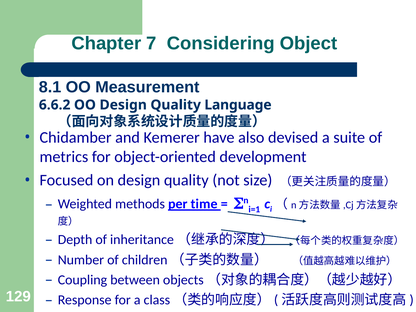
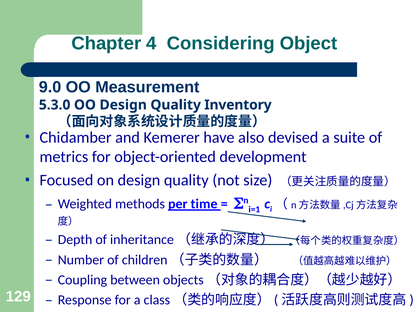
7: 7 -> 4 (151, 43)
8.1: 8.1 -> 9.0 (50, 87)
6.6.2: 6.6.2 -> 5.3.0 (55, 105)
Language: Language -> Inventory (238, 105)
